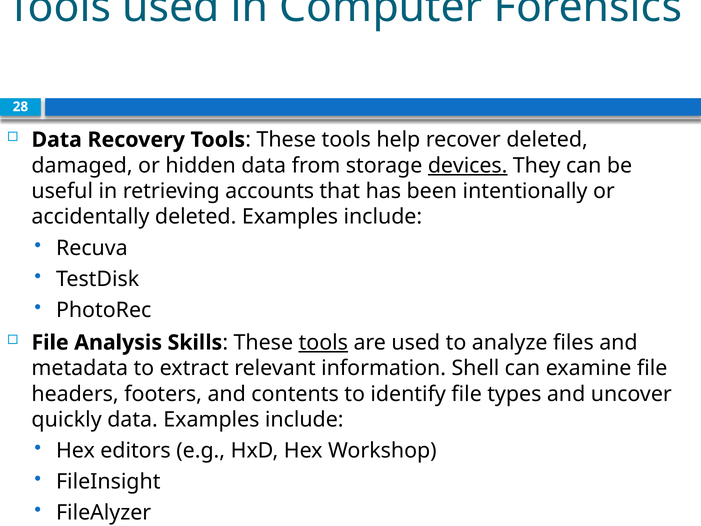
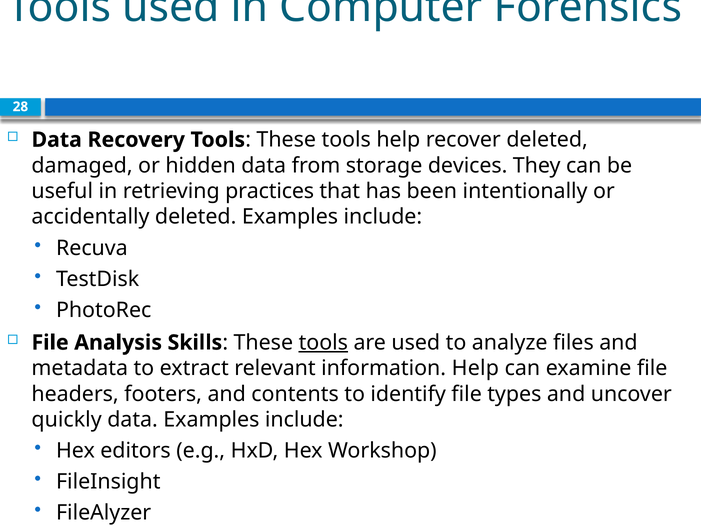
devices underline: present -> none (468, 165)
accounts: accounts -> practices (270, 191)
information Shell: Shell -> Help (475, 368)
